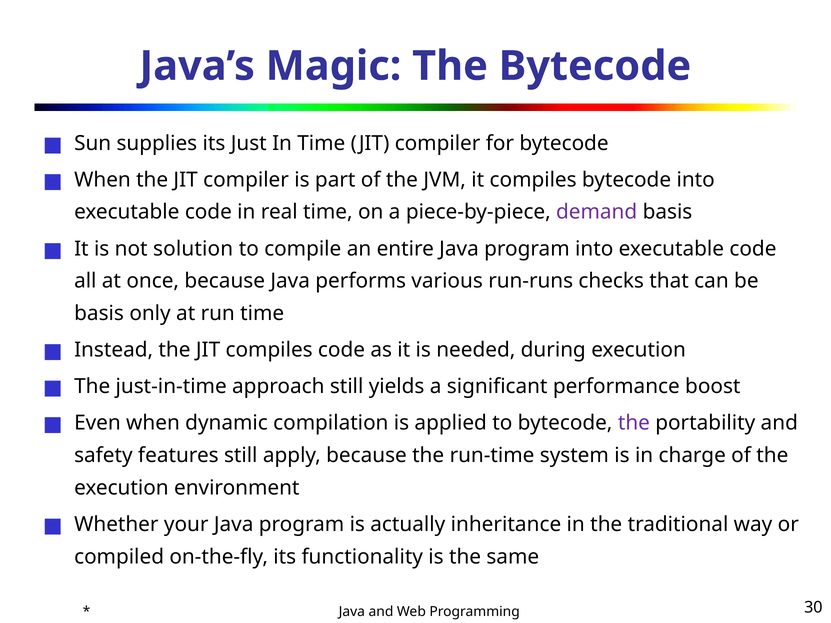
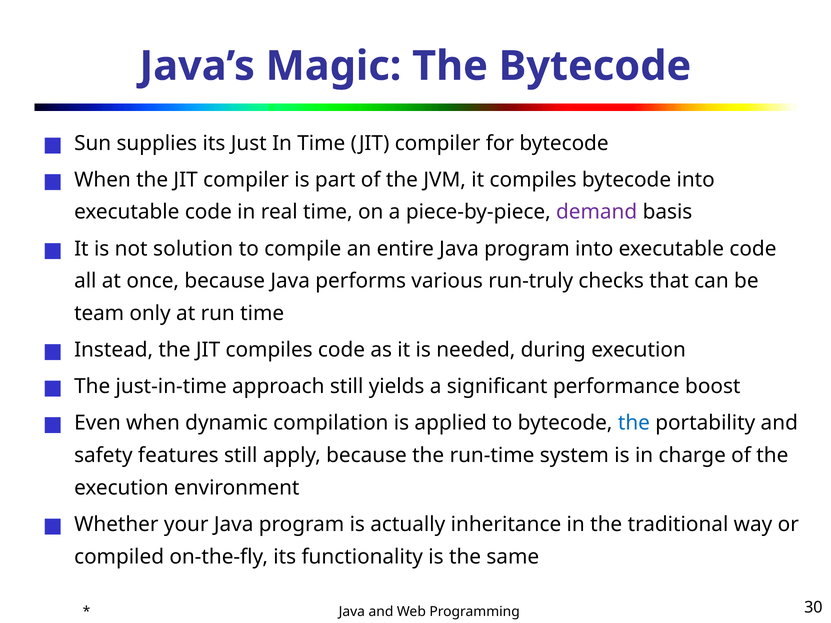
run-runs: run-runs -> run-truly (531, 281)
basis: basis -> team (99, 314)
the colour: purple -> blue (634, 423)
